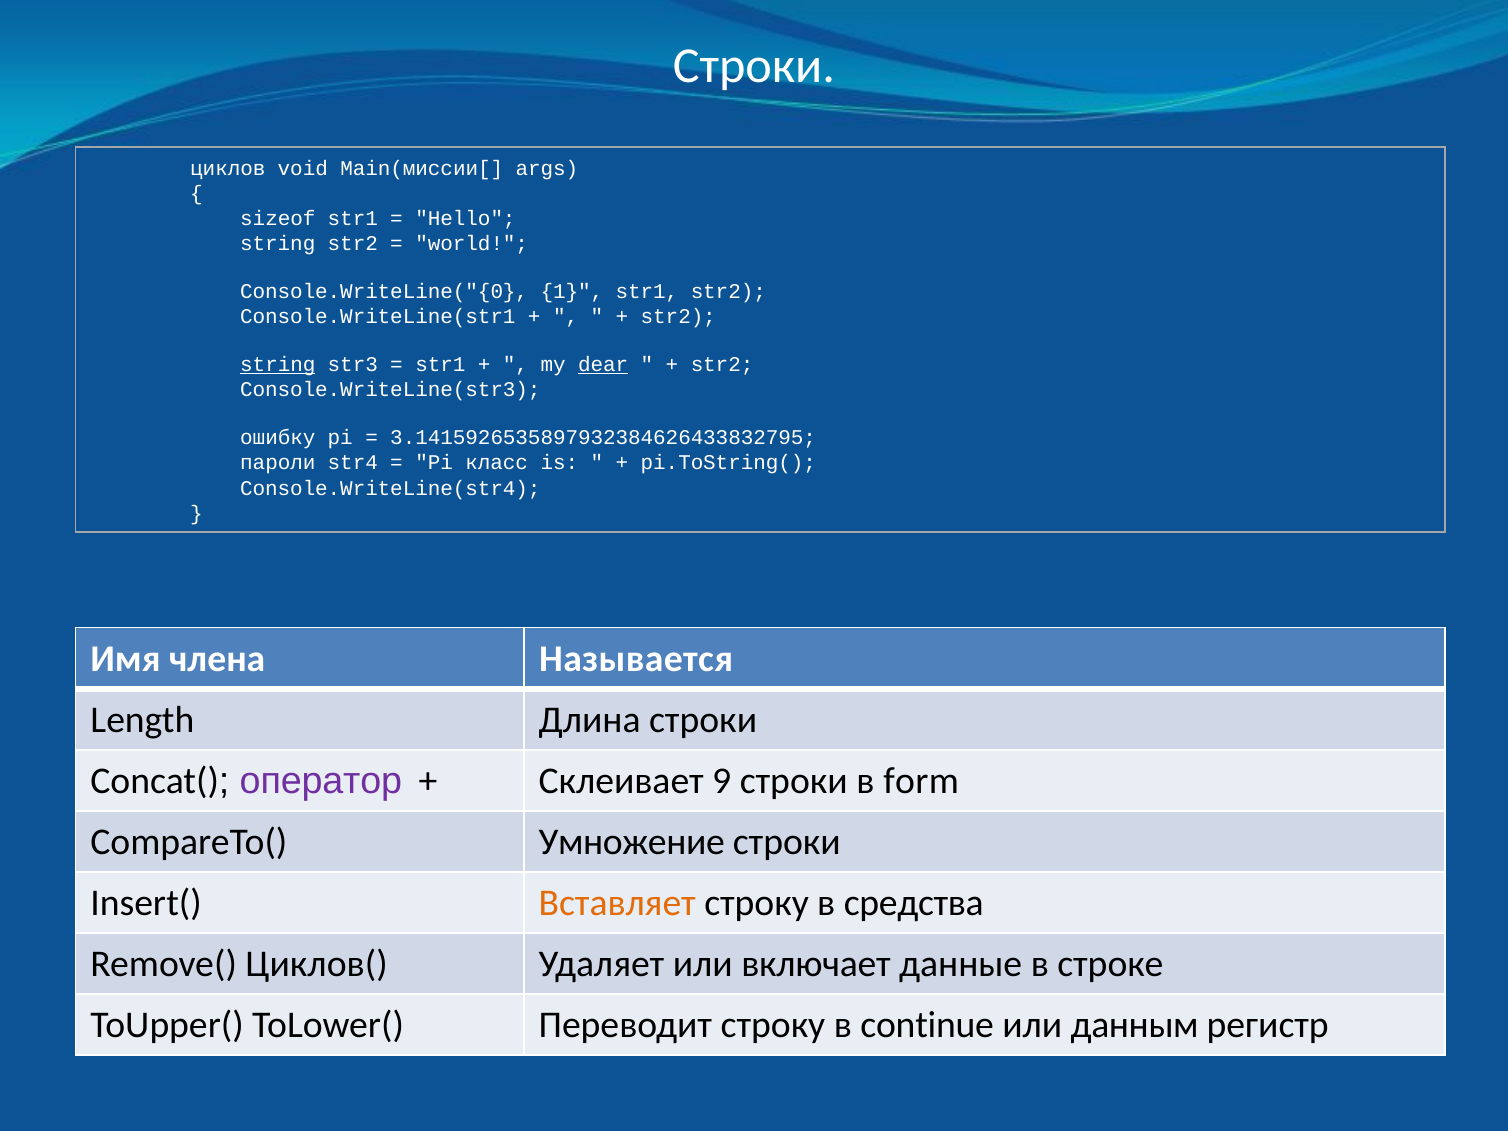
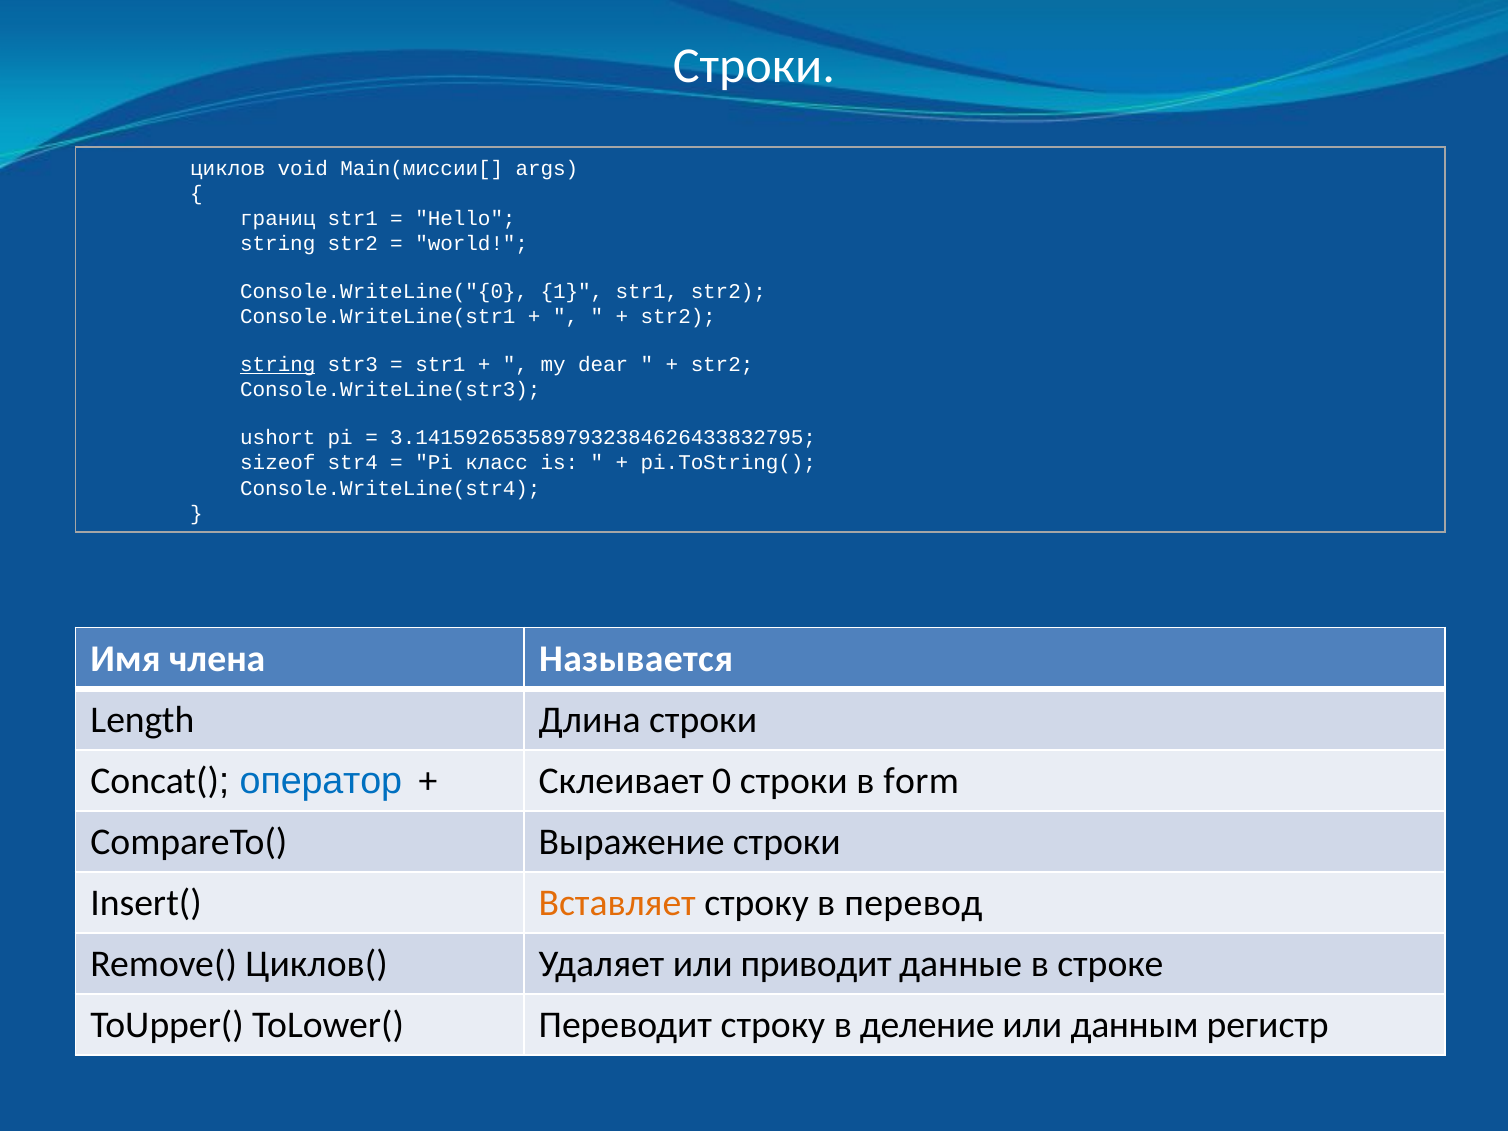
sizeof: sizeof -> границ (278, 219)
dear underline: present -> none (603, 365)
ошибку: ошибку -> ushort (278, 438)
пароли: пароли -> sizeof (278, 463)
оператор colour: purple -> blue (321, 781)
9: 9 -> 0 (722, 781)
Умножение: Умножение -> Выражение (632, 842)
средства: средства -> перевод (913, 903)
включает: включает -> приводит (816, 964)
continue: continue -> деление (927, 1025)
